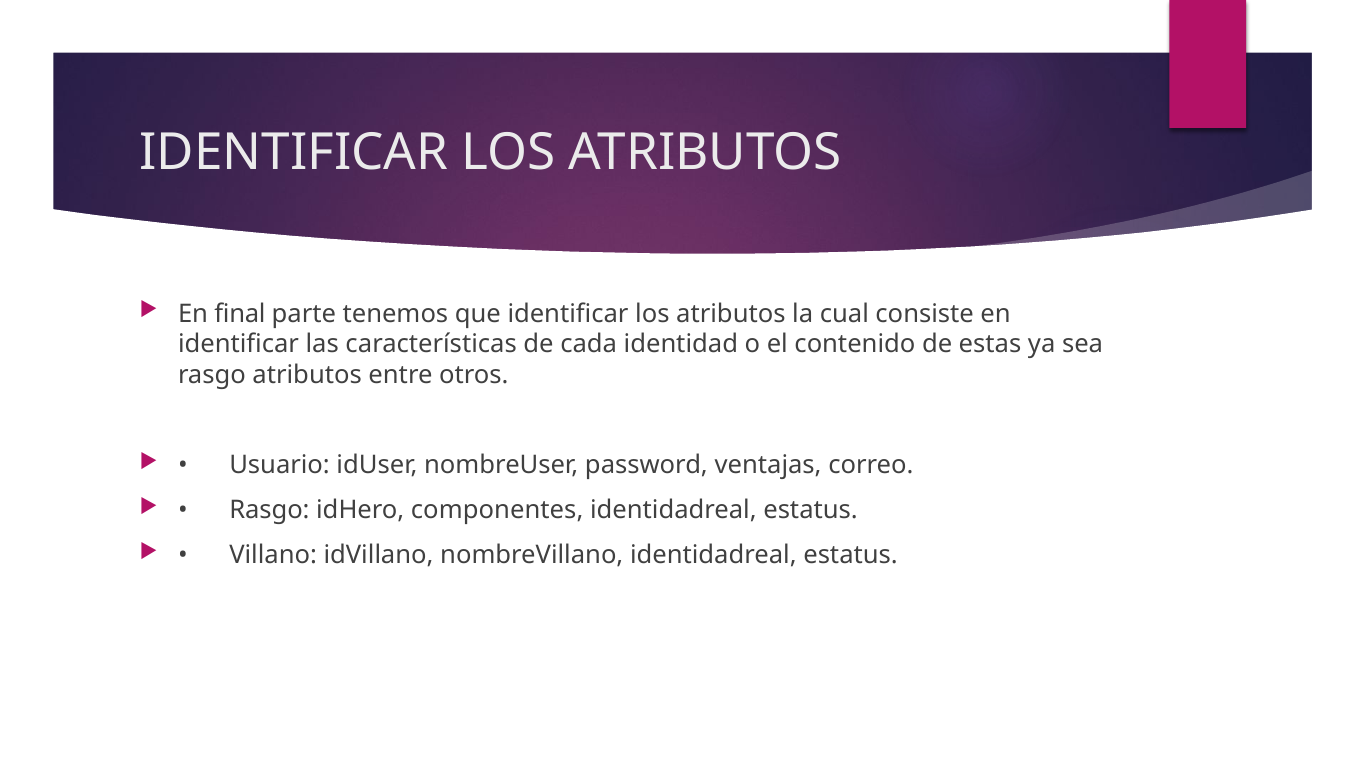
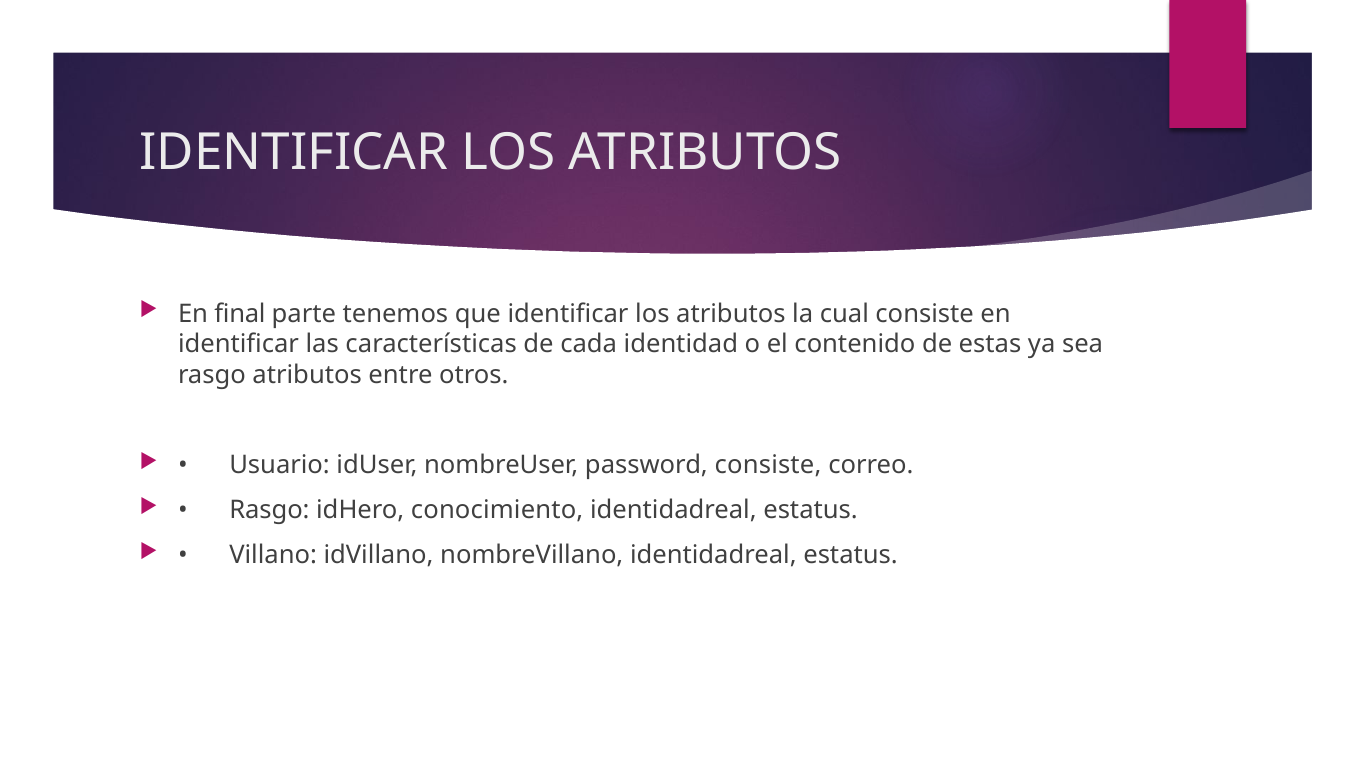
password ventajas: ventajas -> consiste (768, 465)
componentes: componentes -> conocimiento (497, 510)
